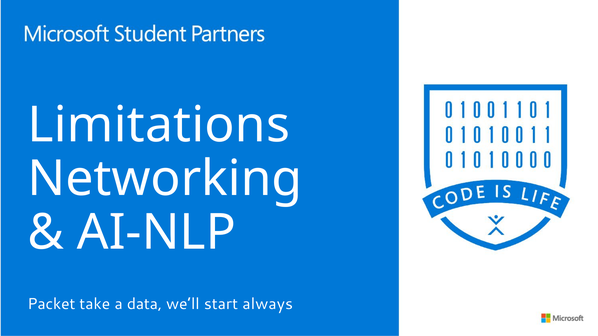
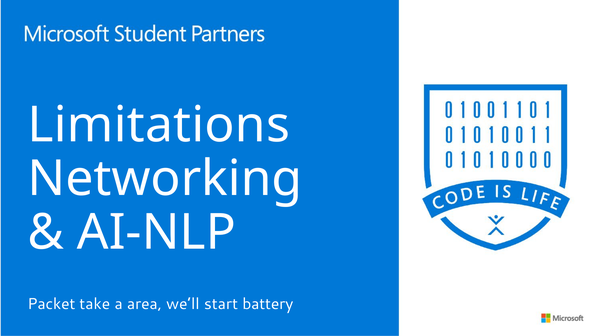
data: data -> area (144, 304)
always: always -> battery (268, 304)
